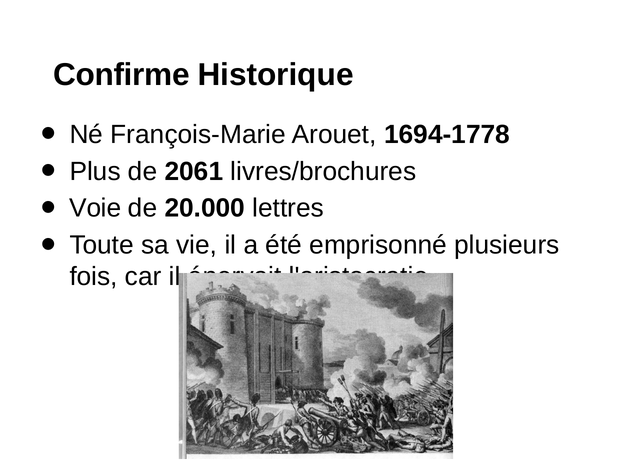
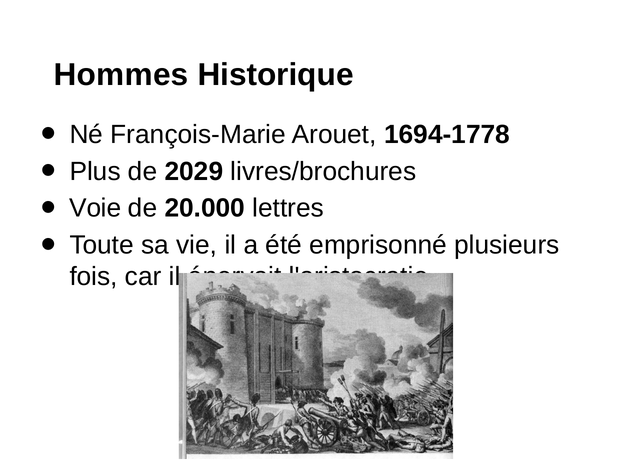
Confirme: Confirme -> Hommes (121, 75)
2061: 2061 -> 2029 (194, 171)
